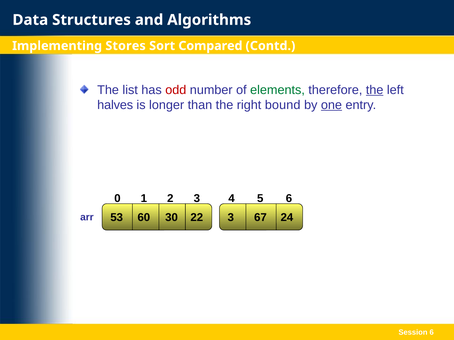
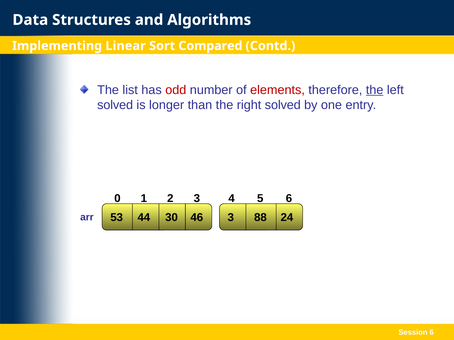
Stores: Stores -> Linear (126, 46)
elements colour: green -> red (278, 90)
halves: halves -> solved (115, 105)
right bound: bound -> solved (283, 105)
one underline: present -> none (331, 105)
60: 60 -> 44 (144, 218)
22: 22 -> 46 (197, 218)
67: 67 -> 88 (260, 218)
